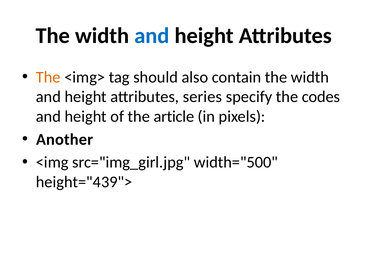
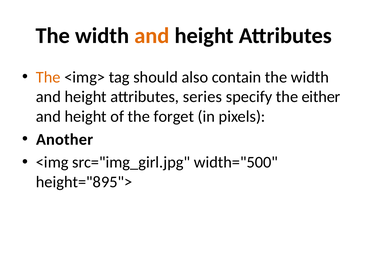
and colour: blue -> orange (152, 36)
codes: codes -> either (321, 97)
article: article -> forget (174, 116)
height="439">: height="439"> -> height="895"> (84, 182)
